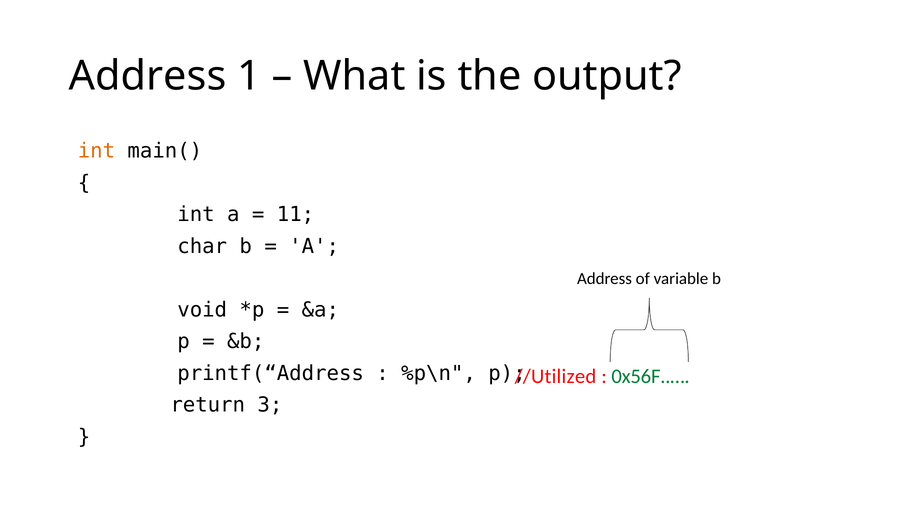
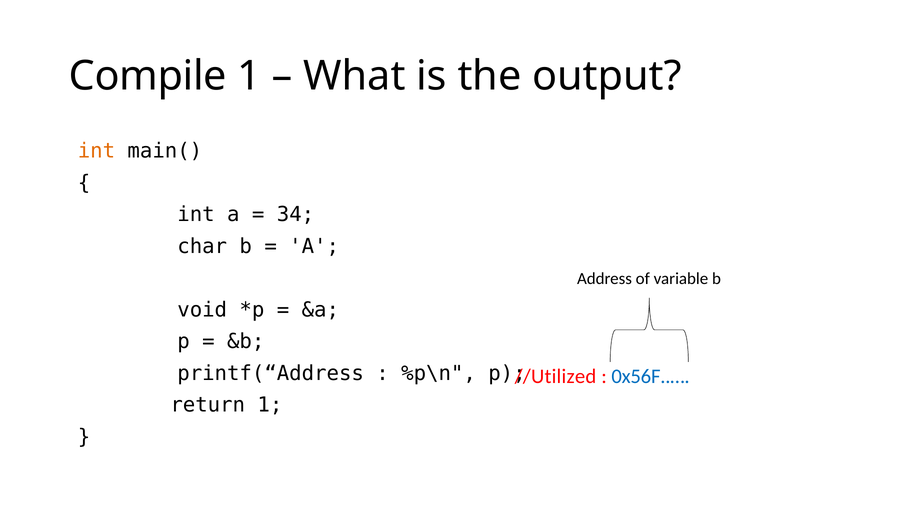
Address: Address -> Compile (148, 76)
11: 11 -> 34 (296, 215)
0x56F..… colour: green -> blue (651, 377)
return 3: 3 -> 1 (270, 405)
